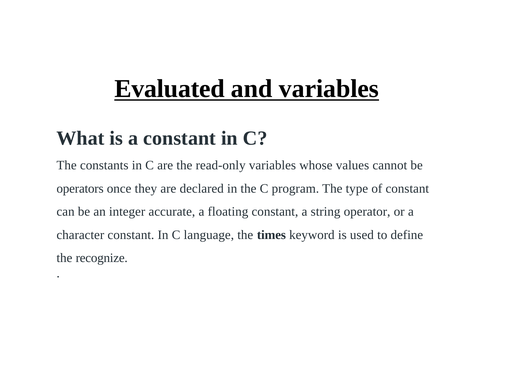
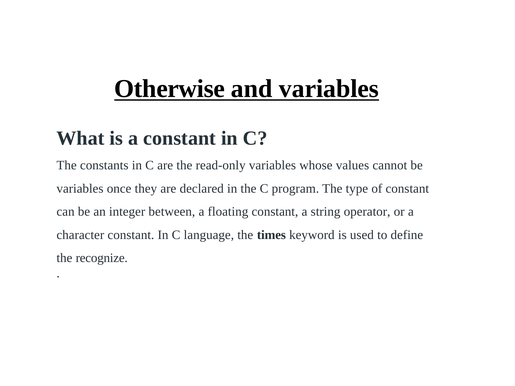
Evaluated: Evaluated -> Otherwise (170, 89)
operators: operators -> variables (80, 189)
accurate: accurate -> between (172, 212)
